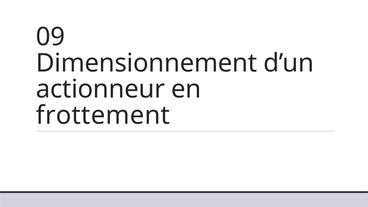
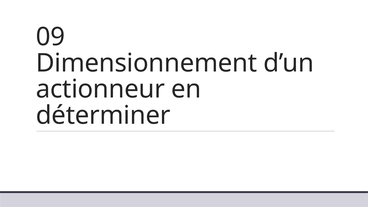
frottement: frottement -> déterminer (103, 115)
